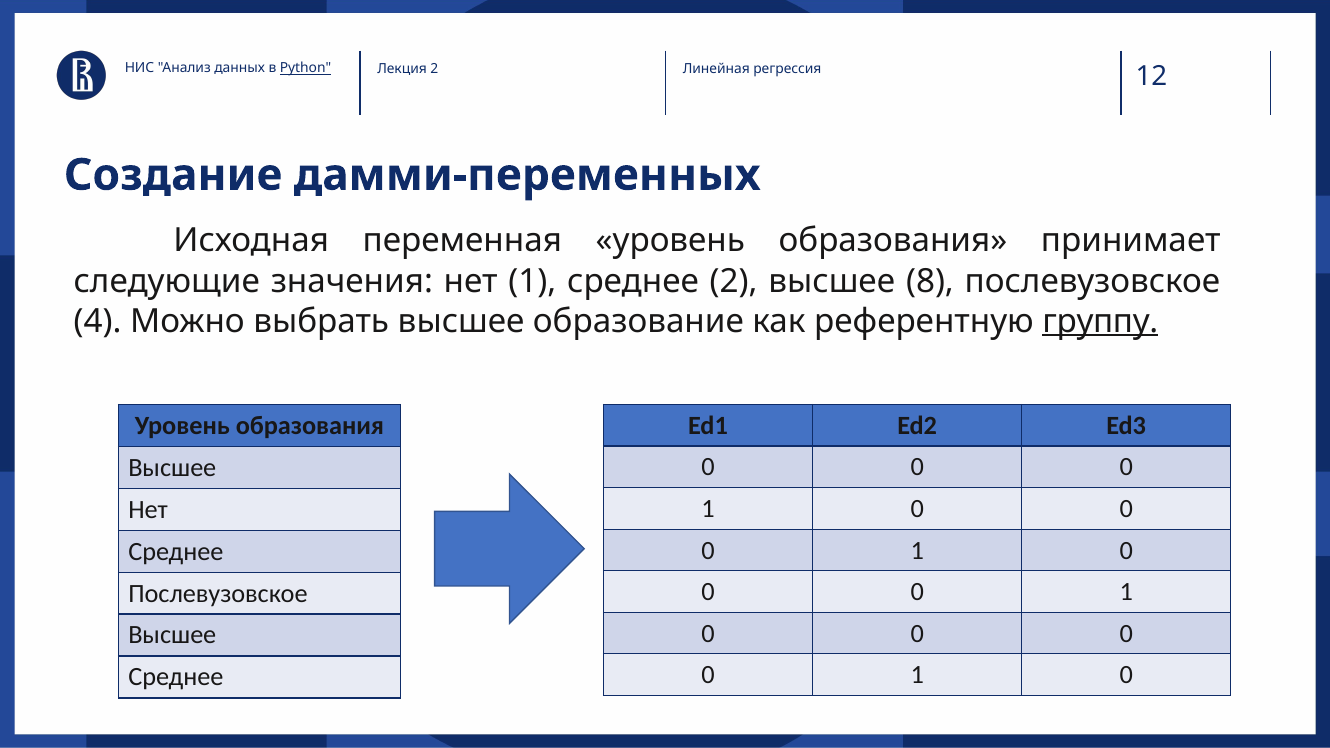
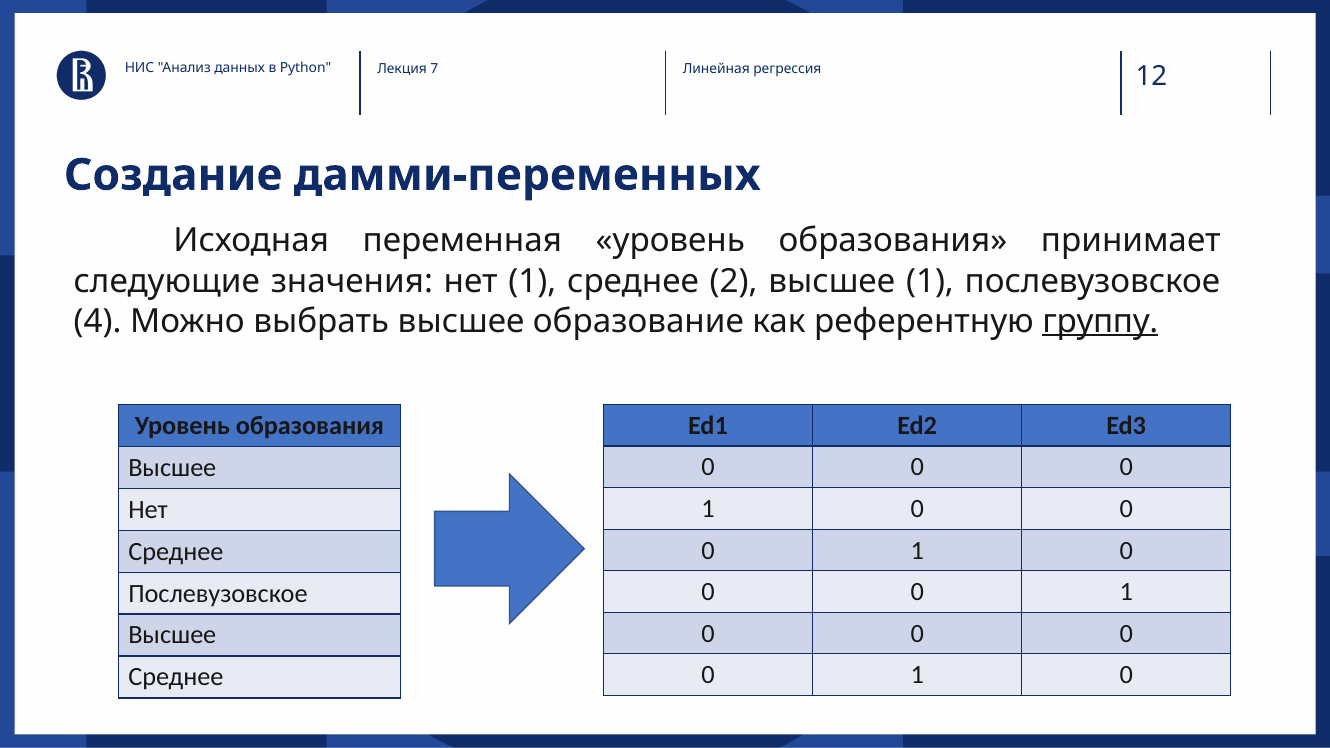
Python underline: present -> none (306, 68)
Лекция 2: 2 -> 7 (434, 69)
высшее 8: 8 -> 1 (930, 281)
